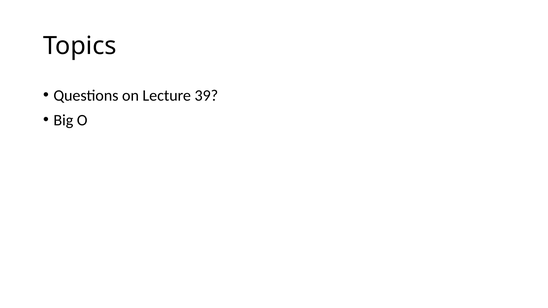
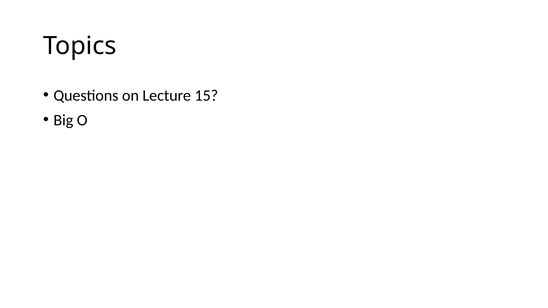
39: 39 -> 15 (206, 96)
